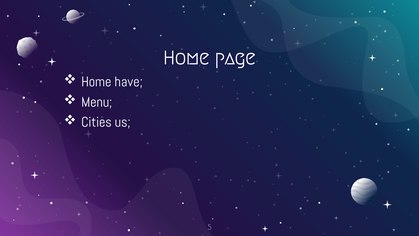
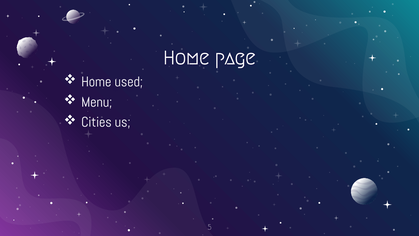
have: have -> used (129, 82)
